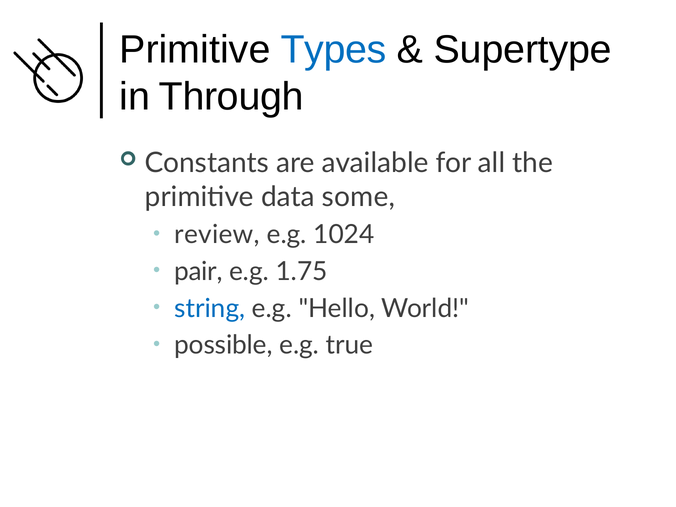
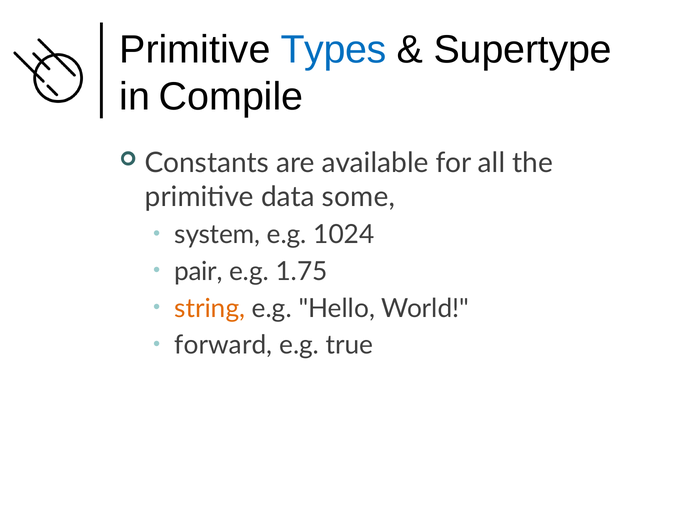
Through: Through -> Compile (231, 97)
review: review -> system (217, 235)
string colour: blue -> orange (210, 308)
possible: possible -> forward (223, 345)
